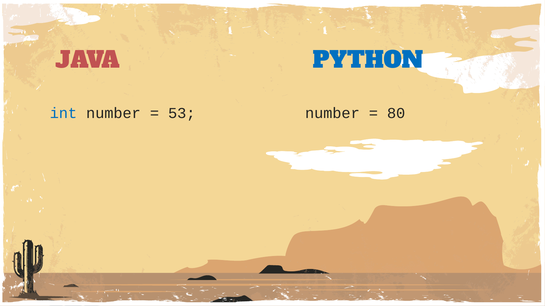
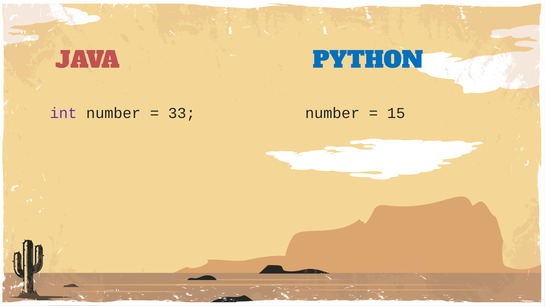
int colour: blue -> purple (63, 113)
53: 53 -> 33 (182, 113)
80: 80 -> 15 (396, 113)
